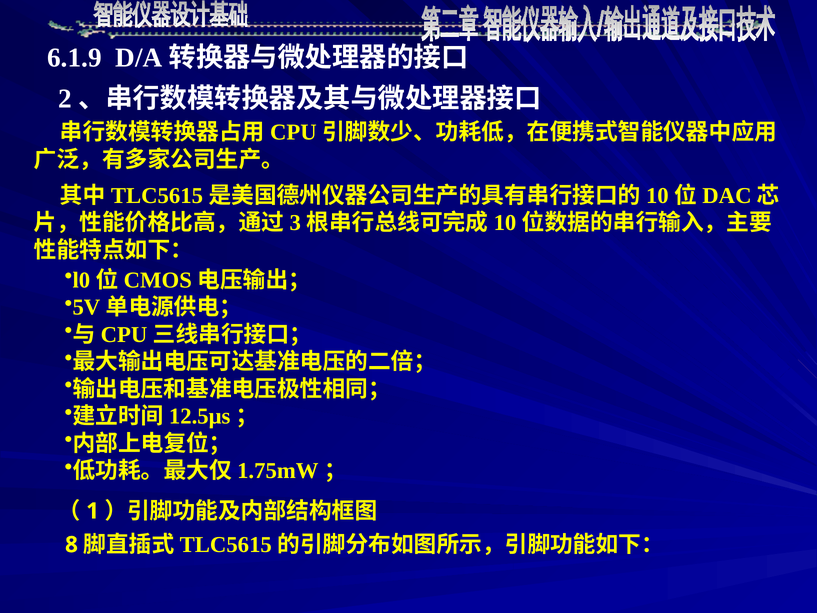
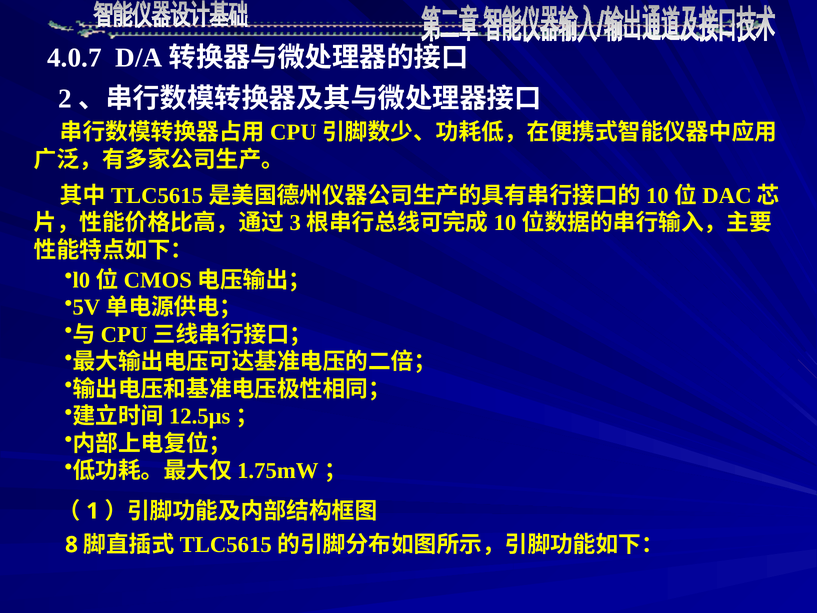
6.1.9: 6.1.9 -> 4.0.7 (75, 58)
